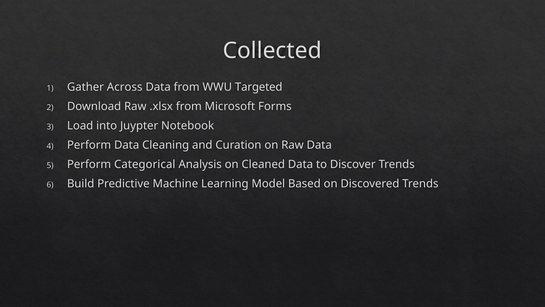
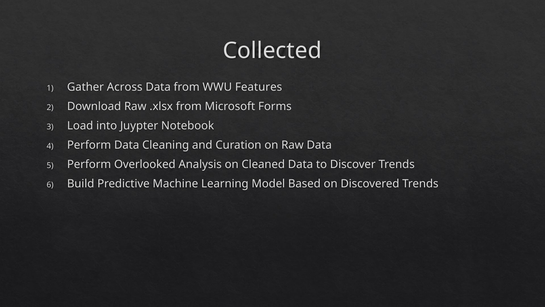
Targeted: Targeted -> Features (259, 87)
Categorical: Categorical -> Overlooked (145, 164)
